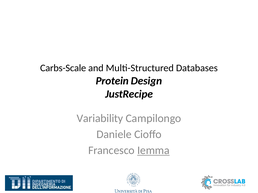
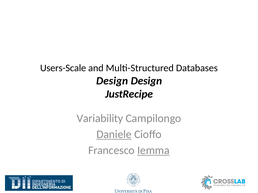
Carbs-Scale: Carbs-Scale -> Users-Scale (63, 68)
Protein: Protein -> Design (112, 81)
Daniele underline: none -> present (114, 135)
